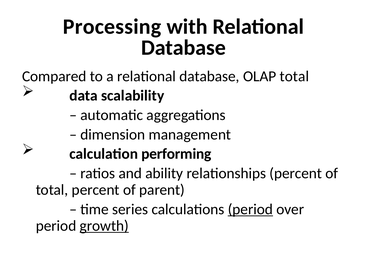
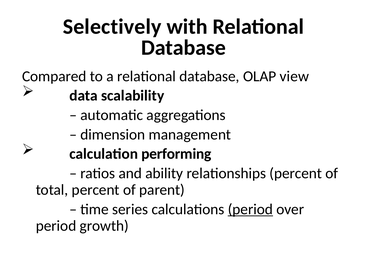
Processing: Processing -> Selectively (112, 27)
OLAP total: total -> view (294, 76)
growth underline: present -> none (104, 226)
